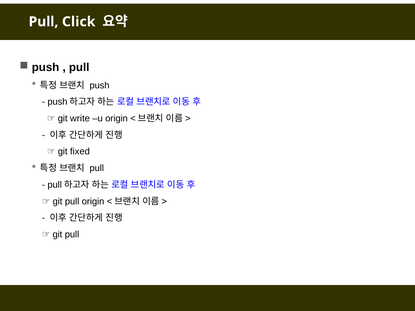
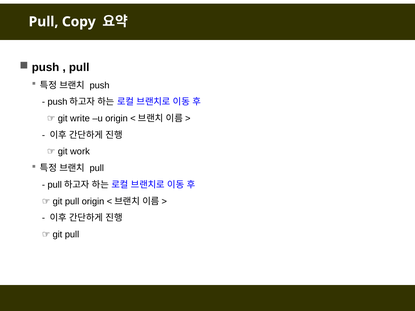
Click: Click -> Copy (79, 22)
fixed: fixed -> work (80, 152)
